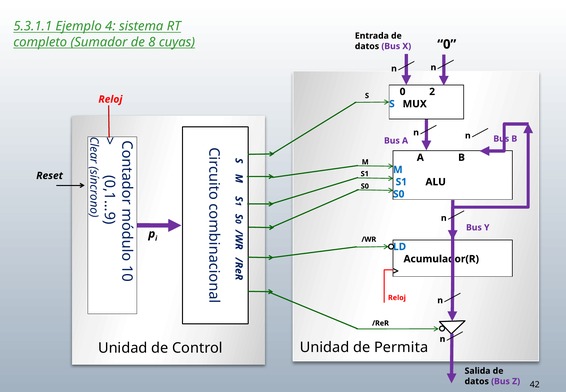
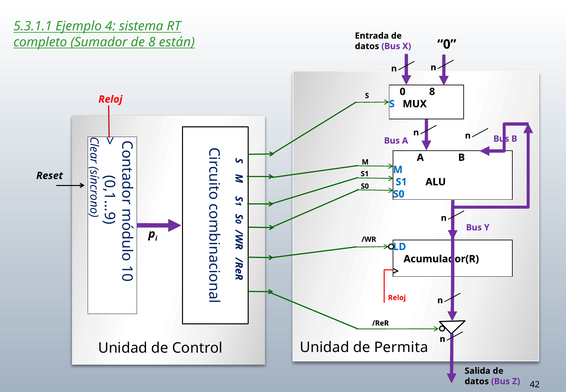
cuyas: cuyas -> están (177, 42)
0 2: 2 -> 8 (432, 92)
